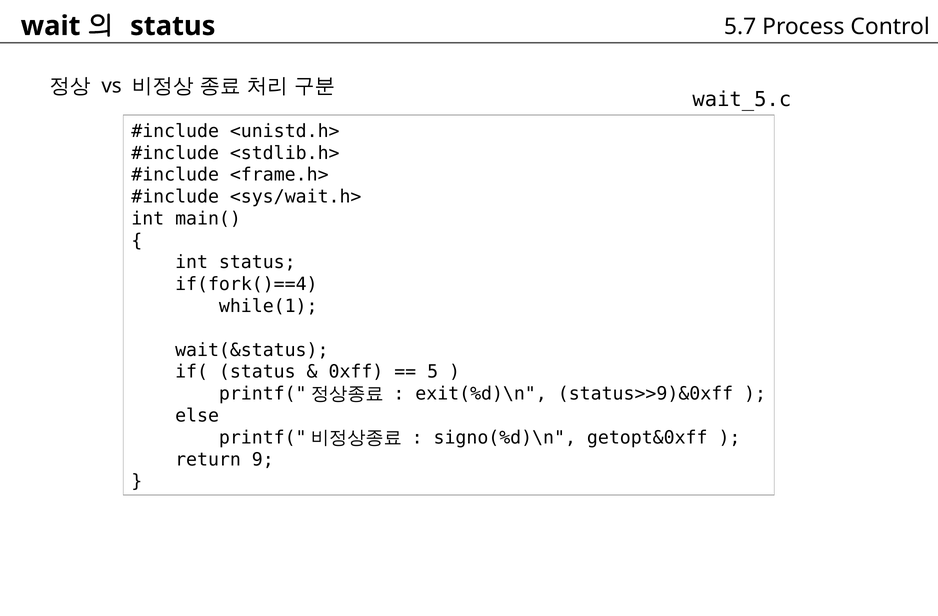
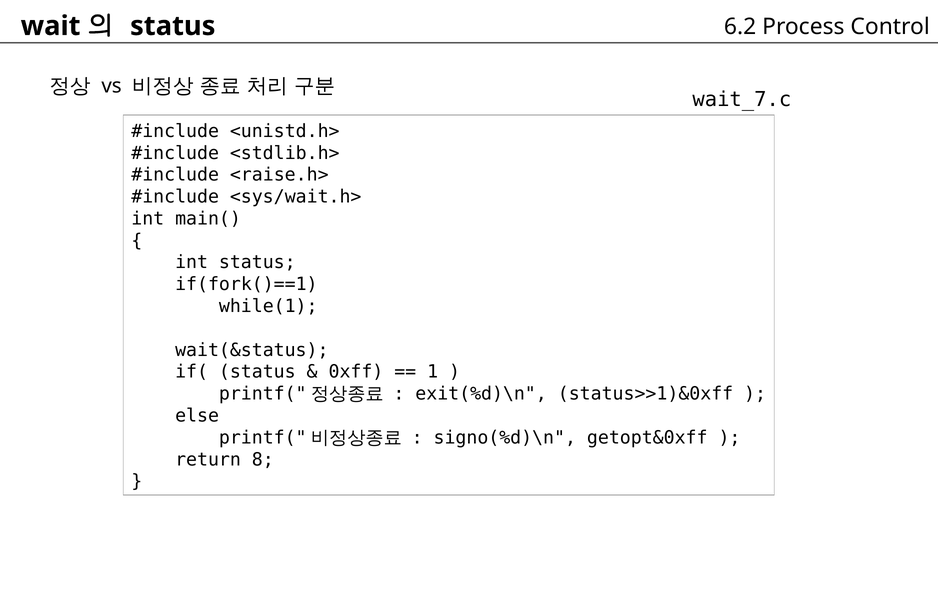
5.7: 5.7 -> 6.2 (740, 27)
wait_5.c: wait_5.c -> wait_7.c (742, 99)
<frame.h>: <frame.h> -> <raise.h> (279, 175)
if(fork()==4: if(fork()==4 -> if(fork()==1 (246, 284)
5: 5 -> 1 (433, 372)
status>>9)&0xff: status>>9)&0xff -> status>>1)&0xff (646, 394)
9: 9 -> 8 (263, 460)
